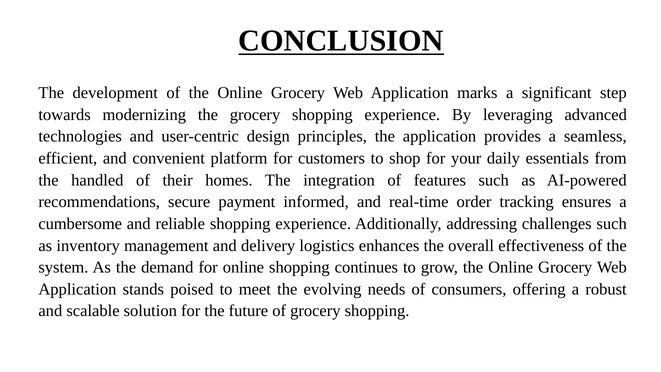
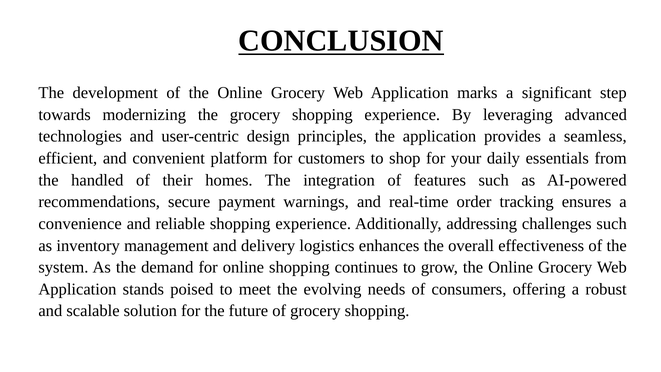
informed: informed -> warnings (316, 202)
cumbersome: cumbersome -> convenience (80, 224)
